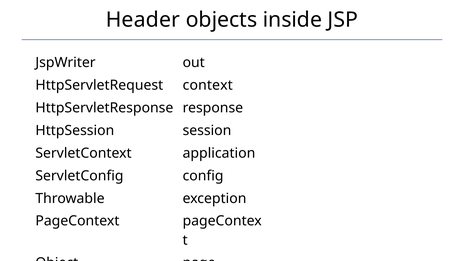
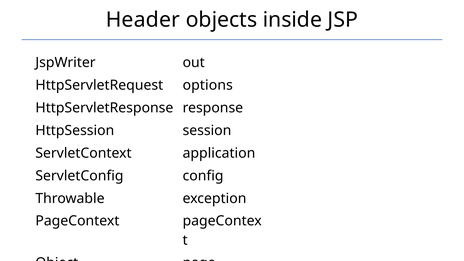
context: context -> options (208, 85)
